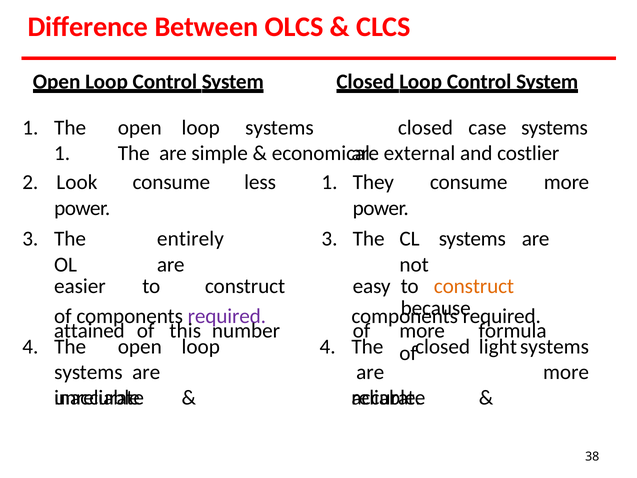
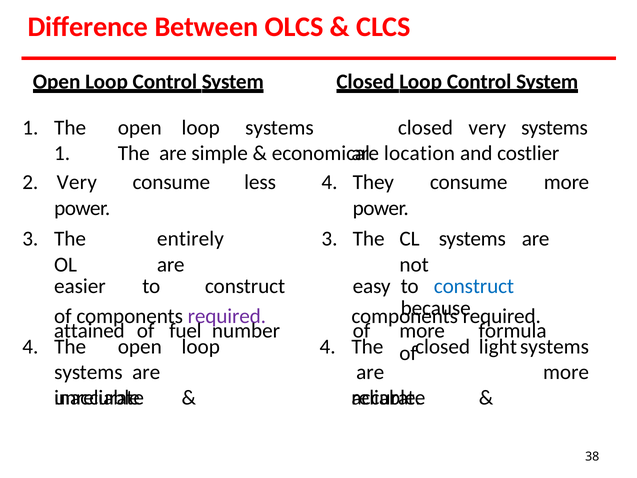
closed case: case -> very (487, 128)
external: external -> location (419, 153)
2 Look: Look -> Very (77, 182)
less 1: 1 -> 4 (330, 182)
construct colour: orange -> blue (474, 286)
this: this -> fuel (185, 331)
